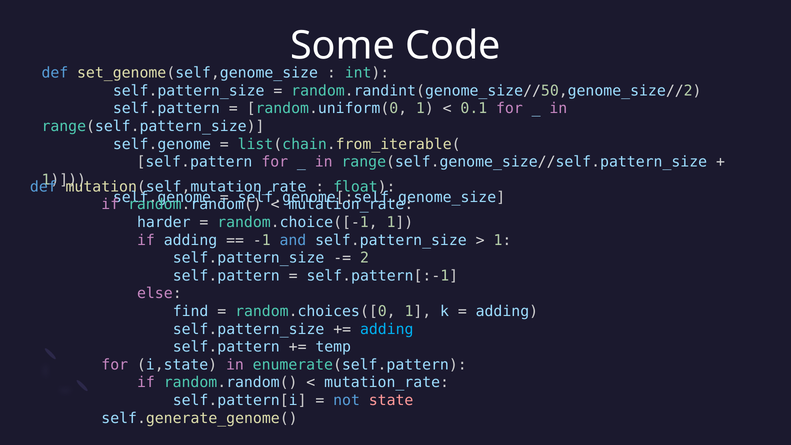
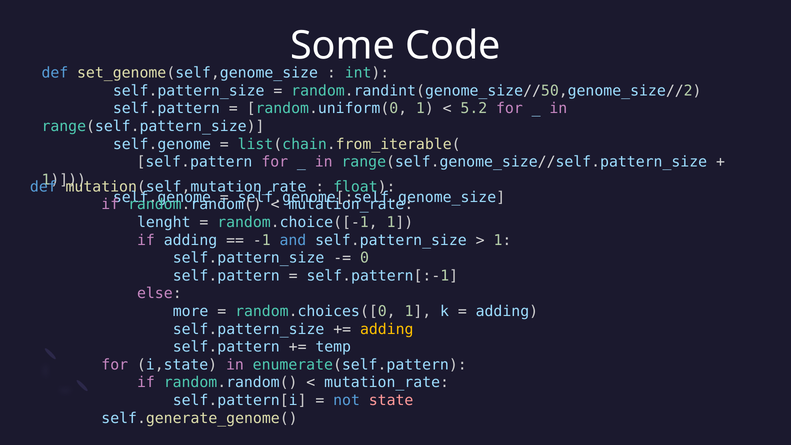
0.1: 0.1 -> 5.2 (474, 109)
harder: harder -> lenght (164, 222)
2: 2 -> 0 (364, 258)
find: find -> more (191, 311)
adding colour: light blue -> yellow (387, 329)
